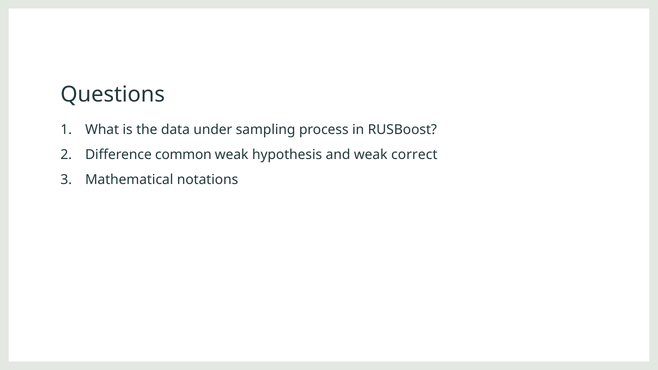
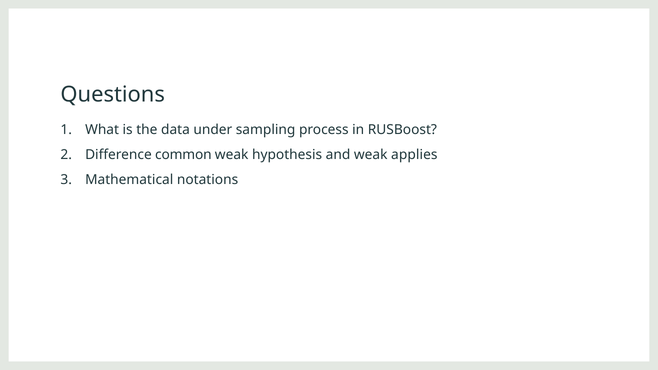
correct: correct -> applies (414, 155)
